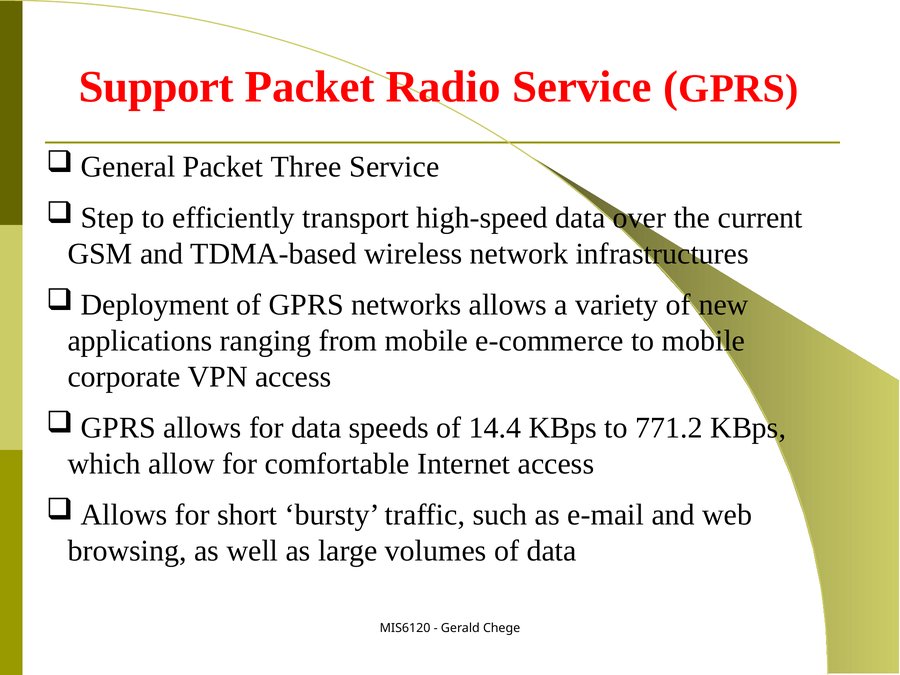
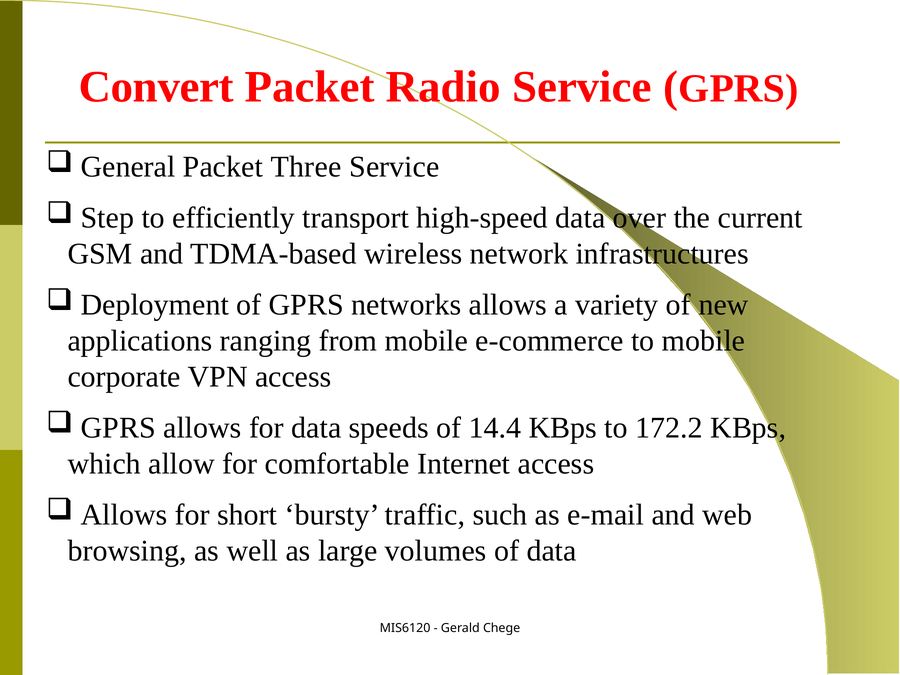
Support: Support -> Convert (156, 87)
771.2: 771.2 -> 172.2 (669, 428)
